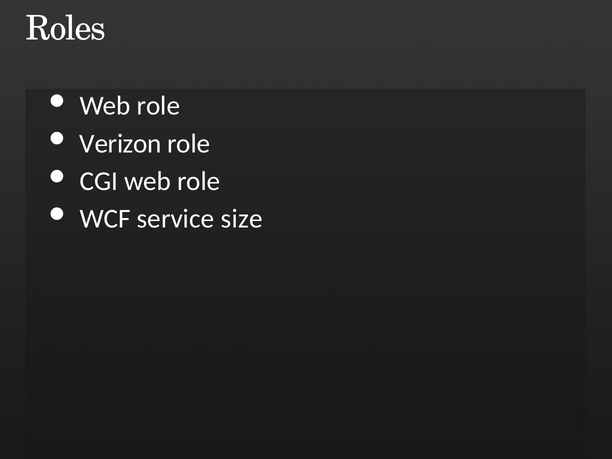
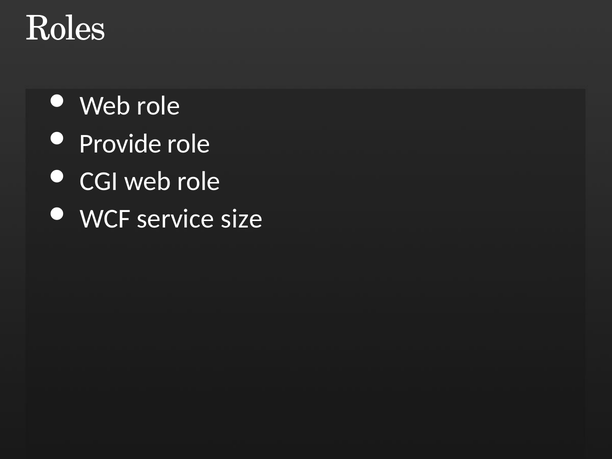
Verizon: Verizon -> Provide (121, 144)
